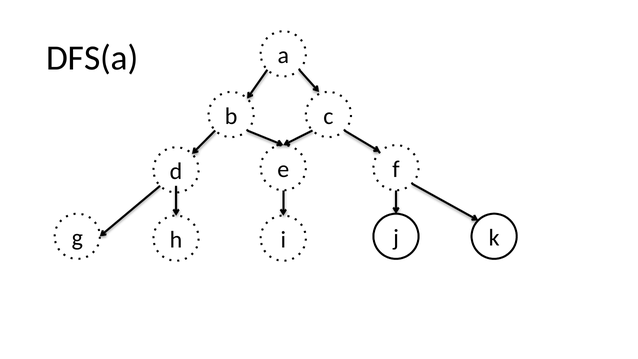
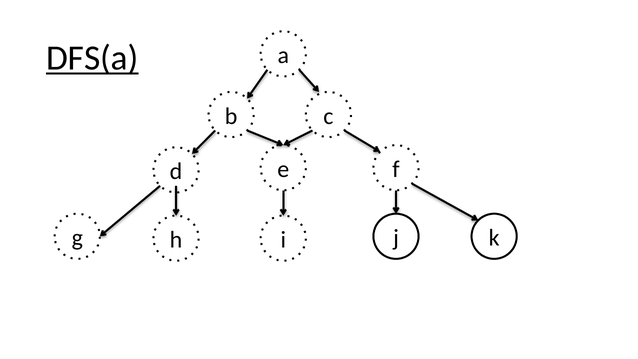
DFS(a underline: none -> present (92, 58)
